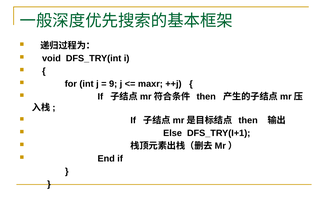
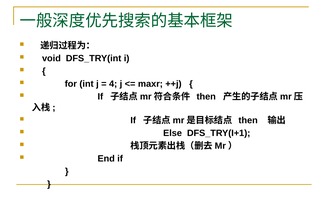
9: 9 -> 4 (113, 84)
